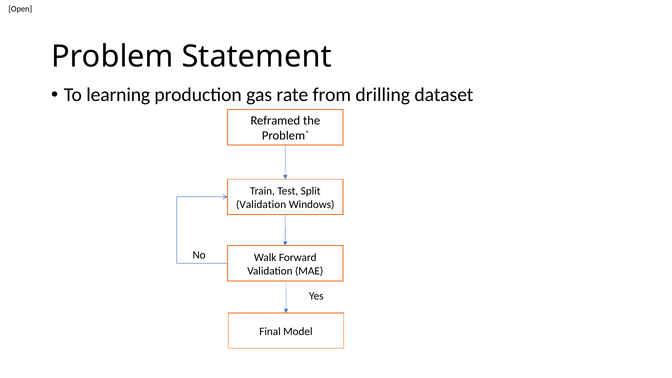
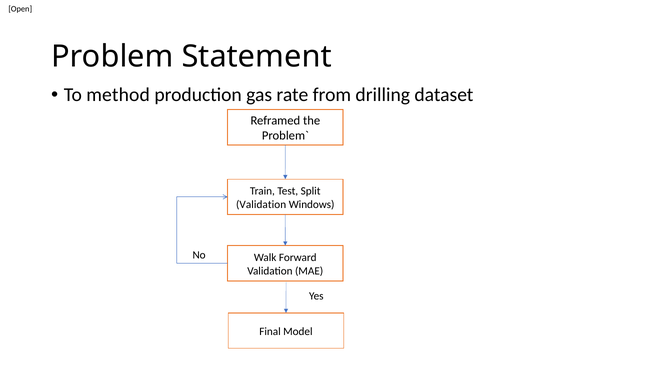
learning: learning -> method (118, 95)
